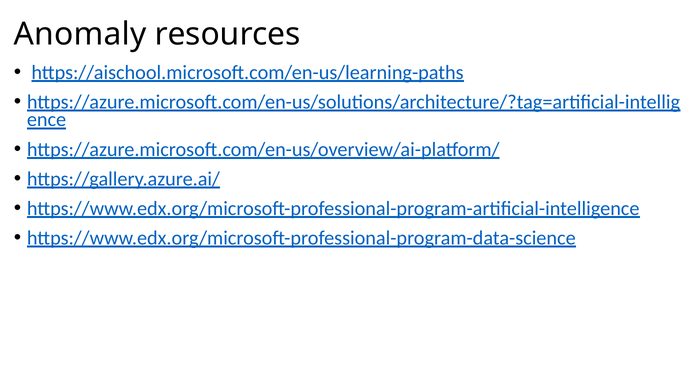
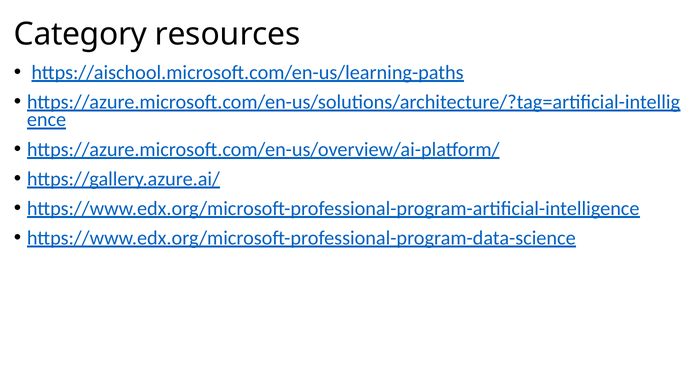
Anomaly: Anomaly -> Category (80, 34)
